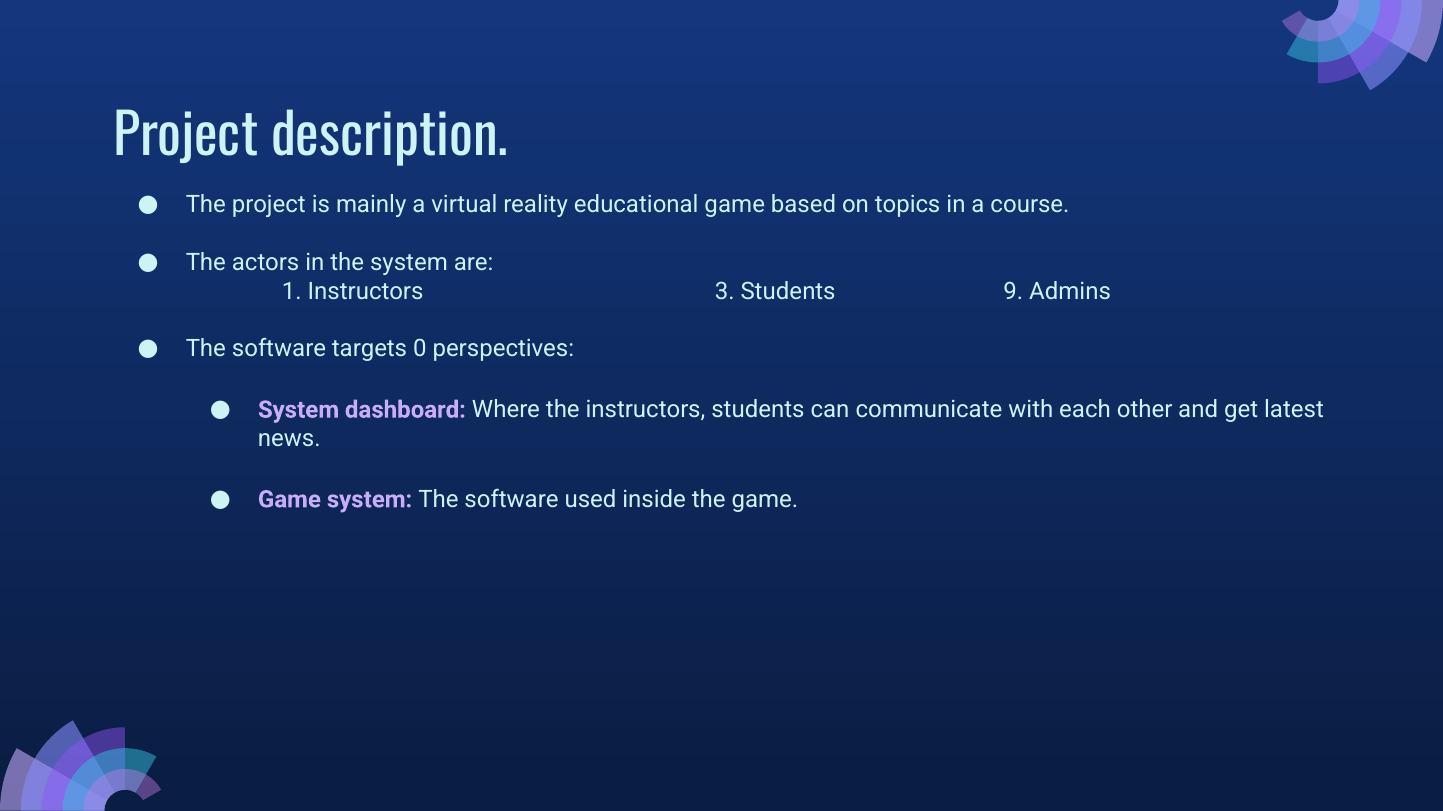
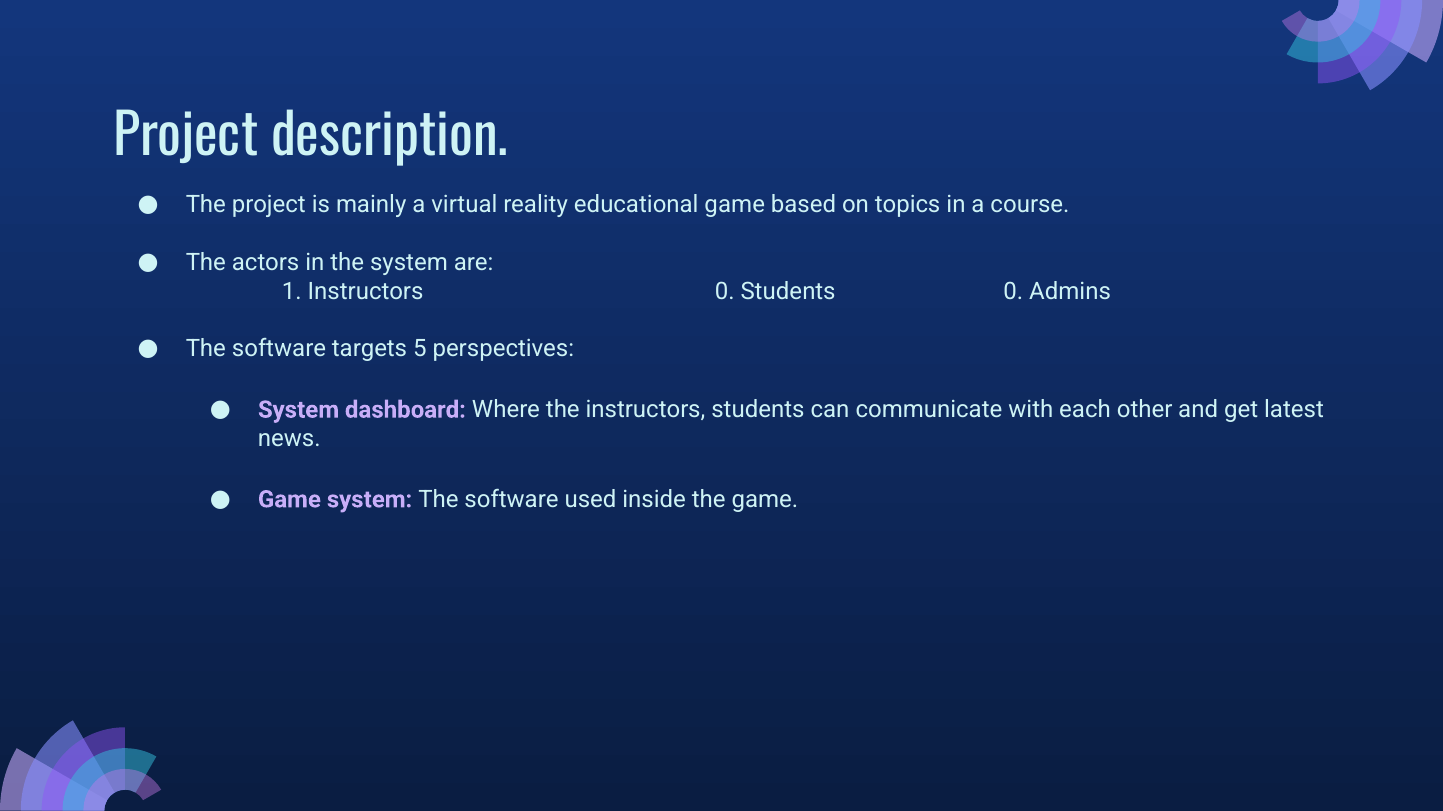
Instructors 3: 3 -> 0 (725, 291)
Students 9: 9 -> 0 (1013, 291)
0: 0 -> 5 (420, 349)
